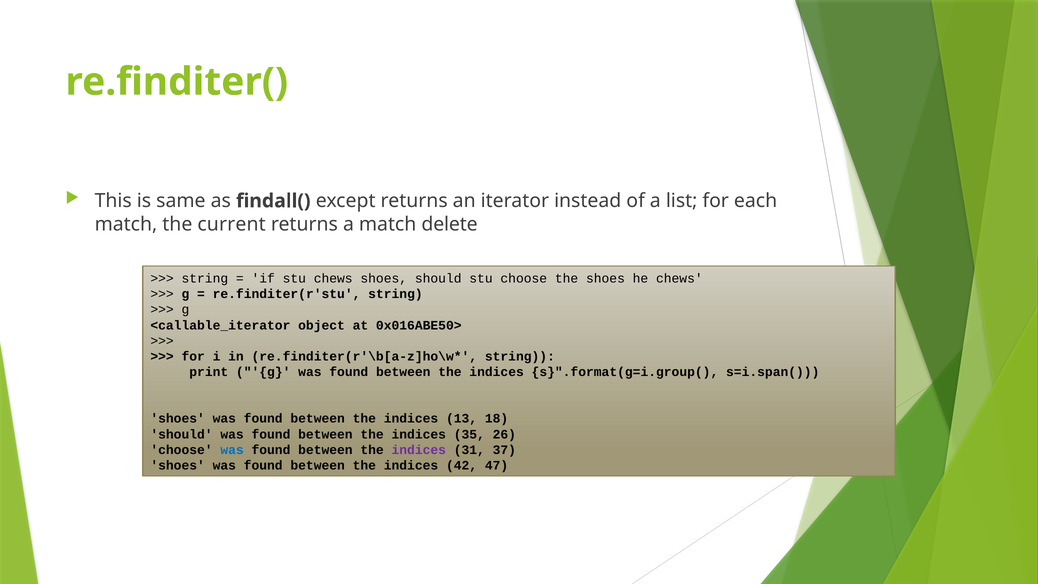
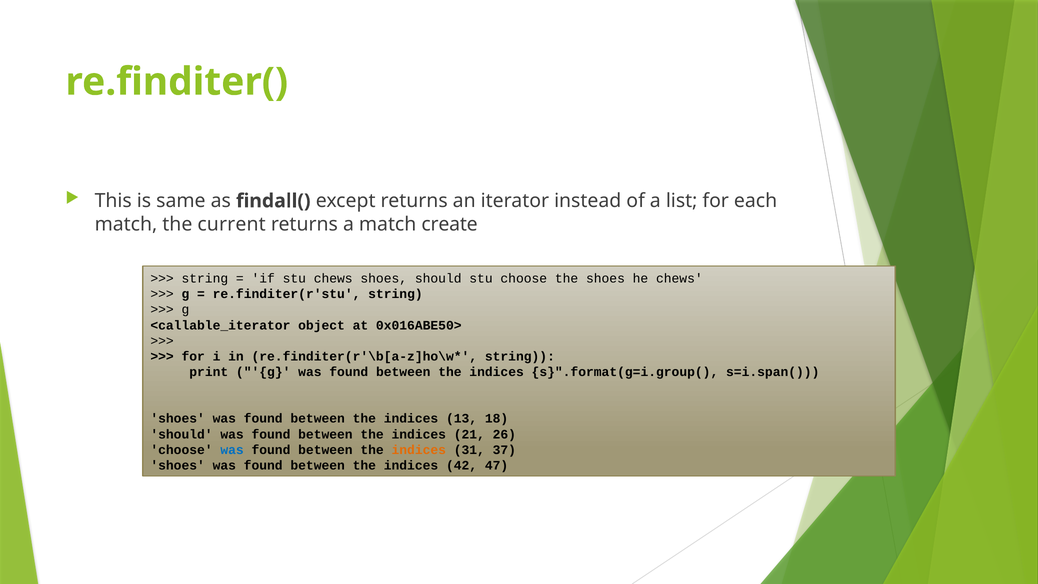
delete: delete -> create (450, 224)
35: 35 -> 21 (469, 434)
indices colour: purple -> orange (419, 450)
